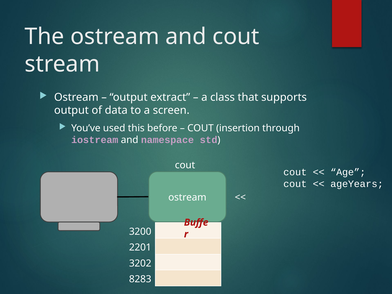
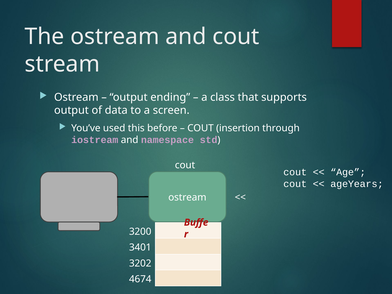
extract: extract -> ending (170, 97)
2201: 2201 -> 3401 (140, 247)
8283: 8283 -> 4674 (140, 279)
